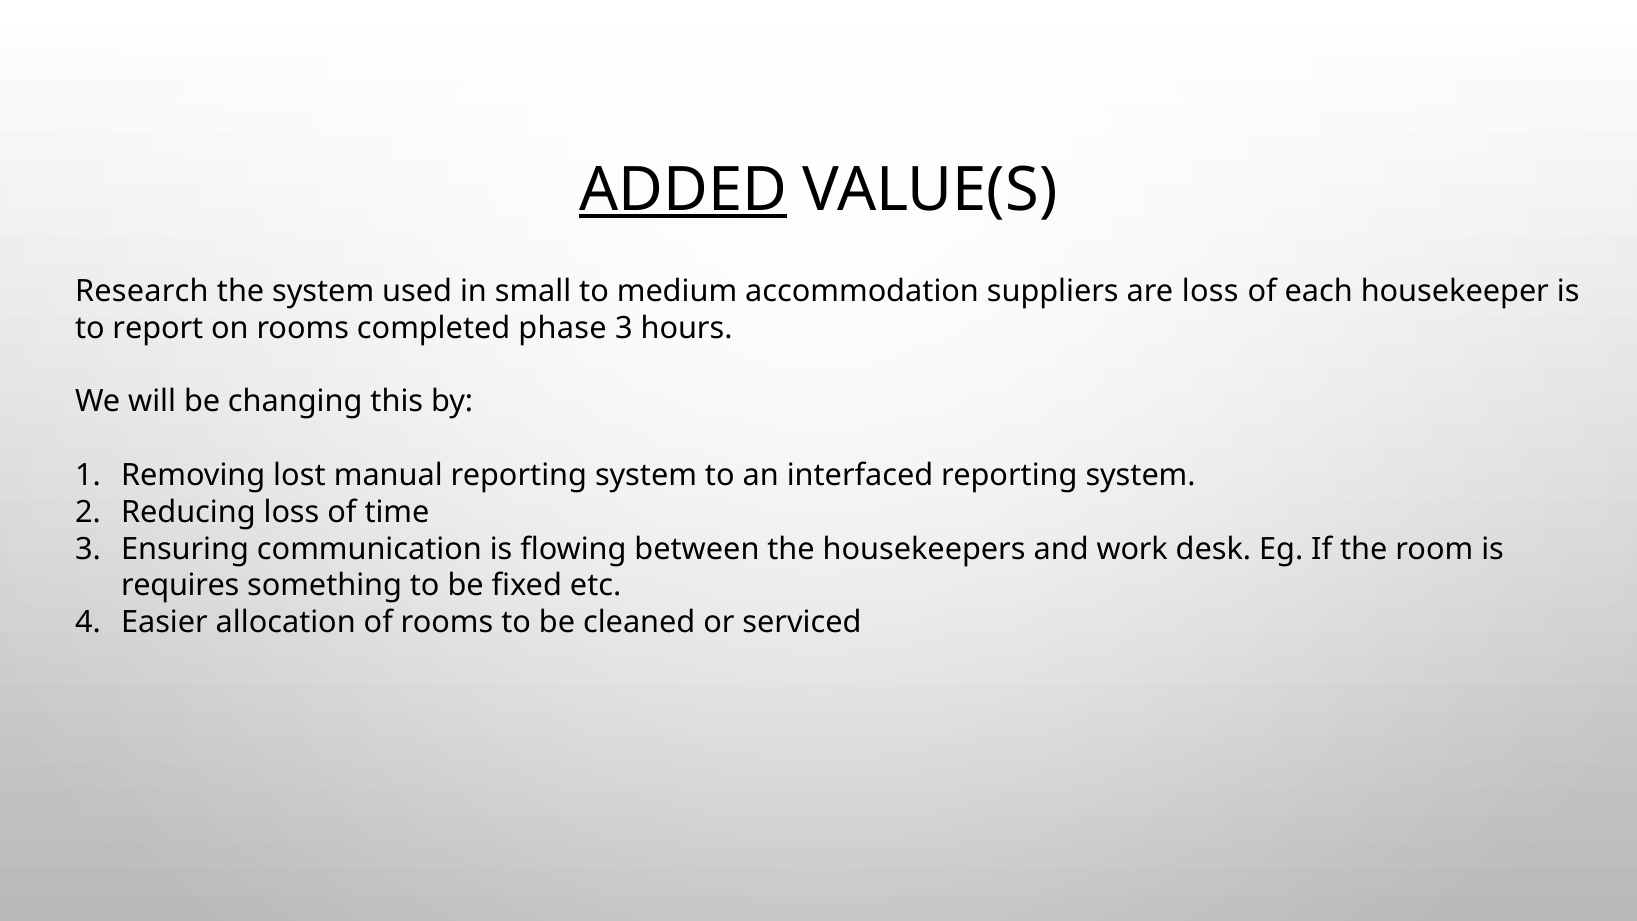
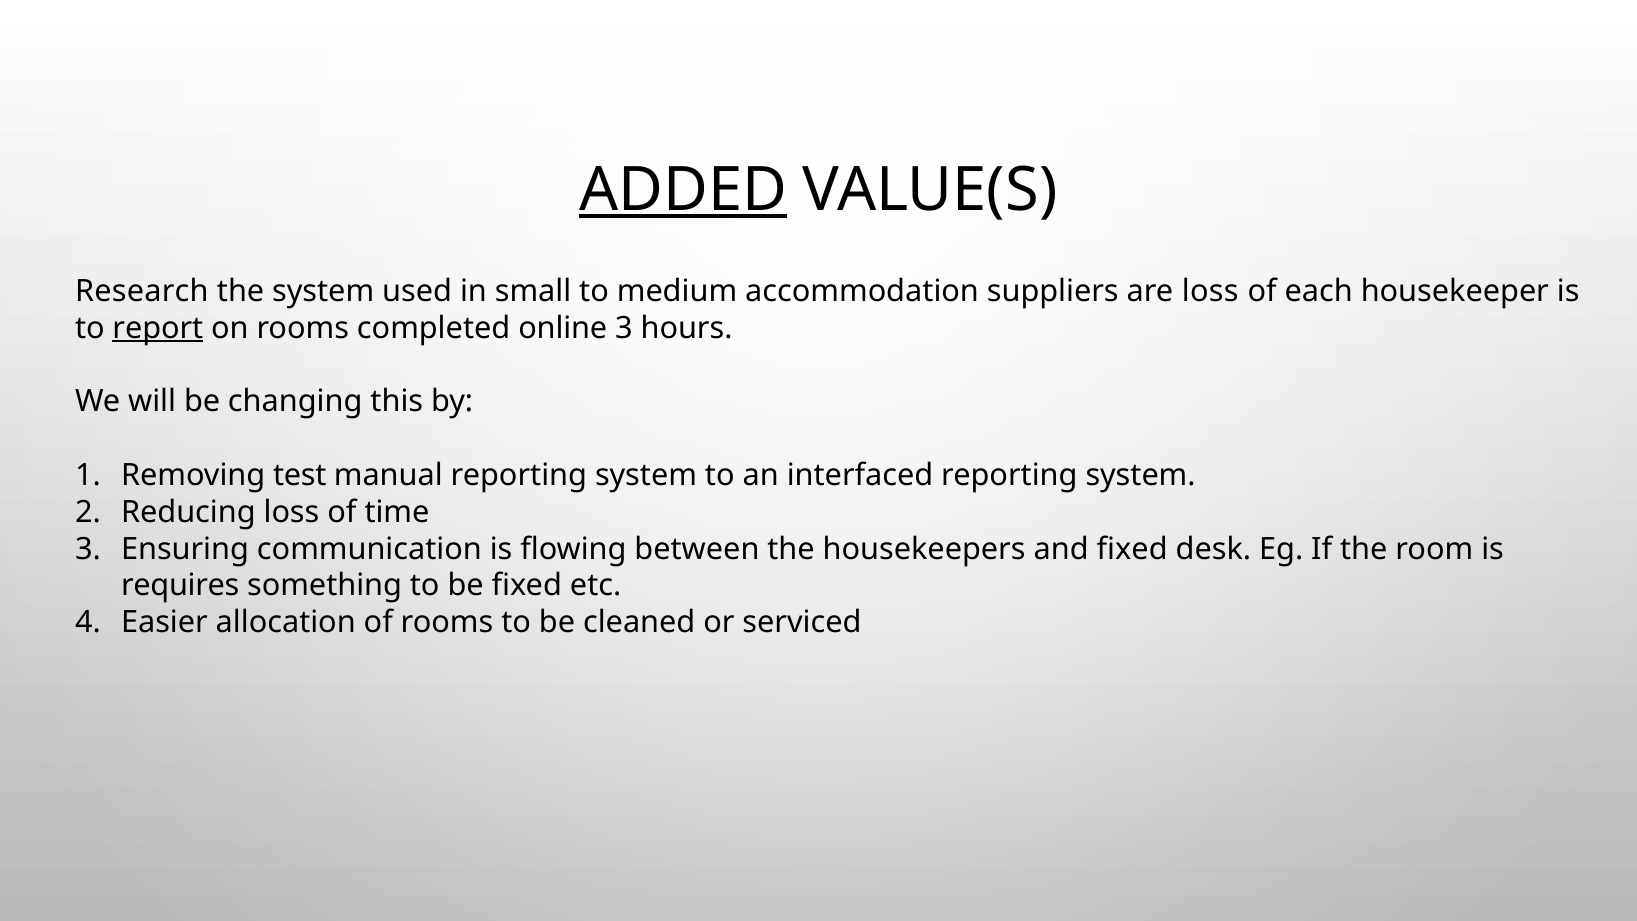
report underline: none -> present (158, 328)
phase: phase -> online (563, 328)
lost: lost -> test (300, 475)
and work: work -> fixed (1132, 549)
